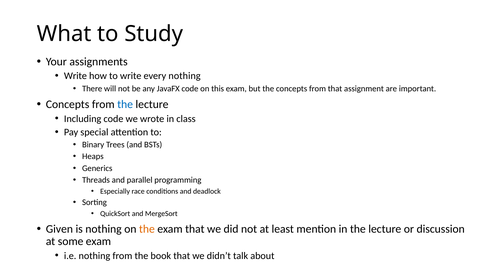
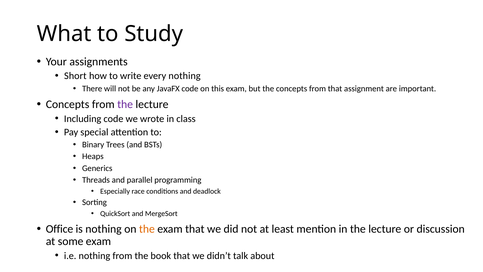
Write: Write -> Short (75, 76)
the colour: blue -> purple (125, 104)
Given: Given -> Office (59, 229)
